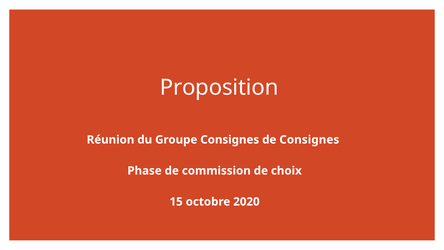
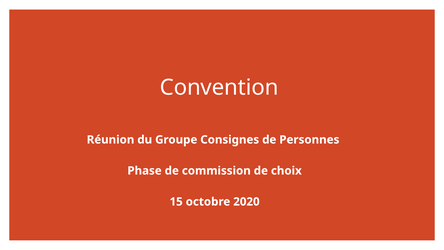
Proposition: Proposition -> Convention (219, 87)
de Consignes: Consignes -> Personnes (309, 140)
